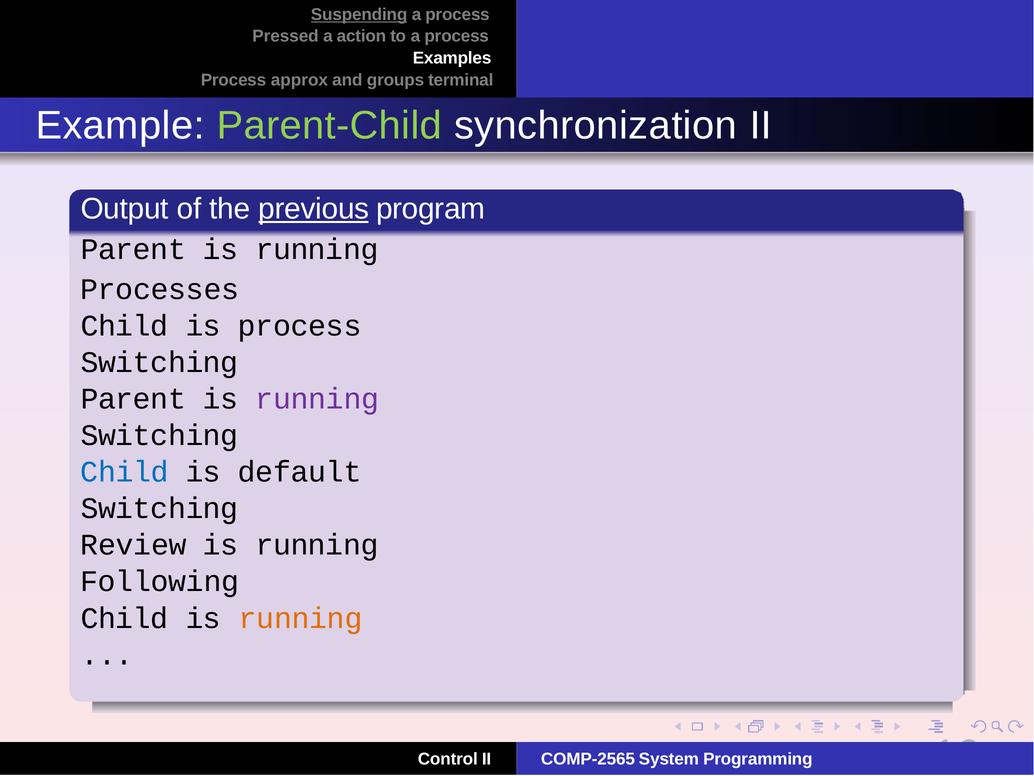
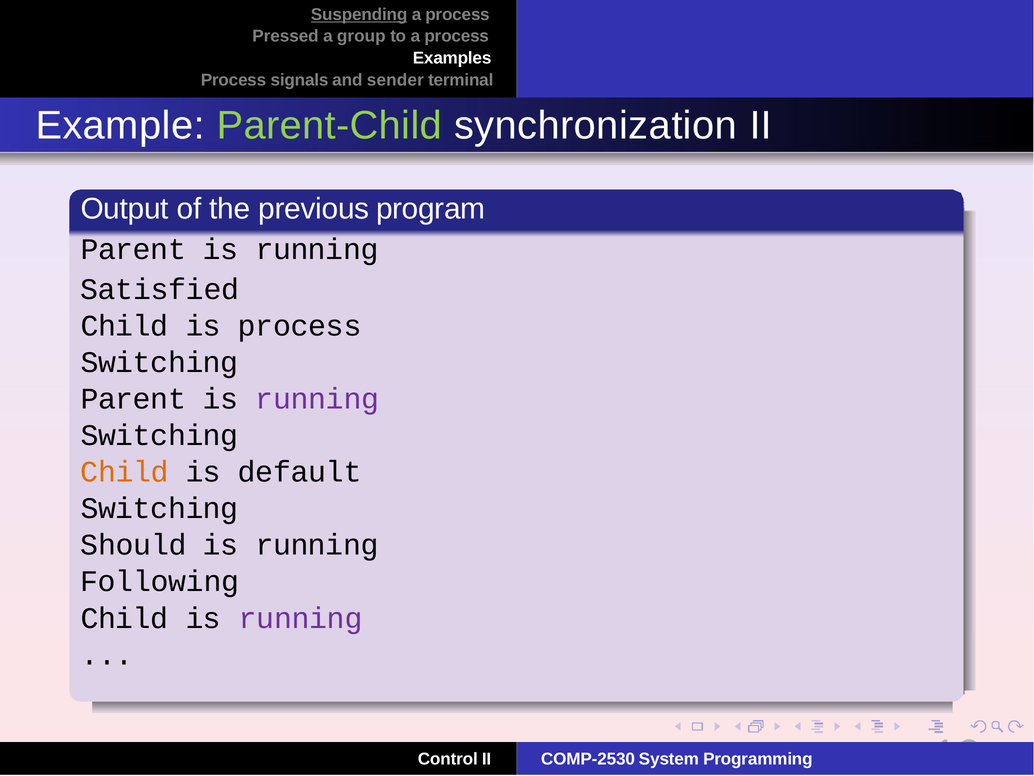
action: action -> group (361, 36)
approx: approx -> signals (299, 80)
groups: groups -> sender (395, 80)
previous underline: present -> none (314, 209)
Processes: Processes -> Satisfied (160, 289)
Child colour: blue -> orange (125, 472)
Review: Review -> Should (134, 545)
running colour: orange -> purple (301, 618)
COMP-2565: COMP-2565 -> COMP-2530 (588, 759)
